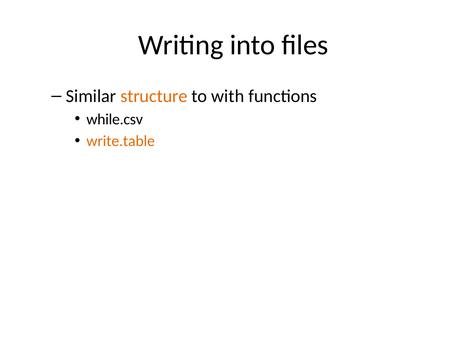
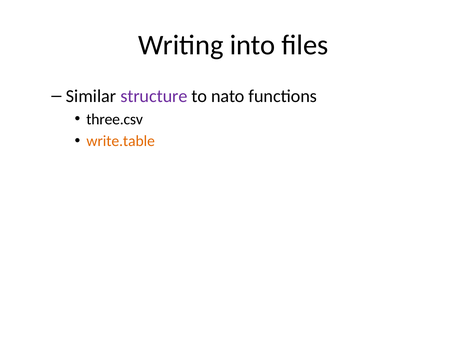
structure colour: orange -> purple (154, 96)
with: with -> nato (228, 96)
while.csv: while.csv -> three.csv (115, 119)
